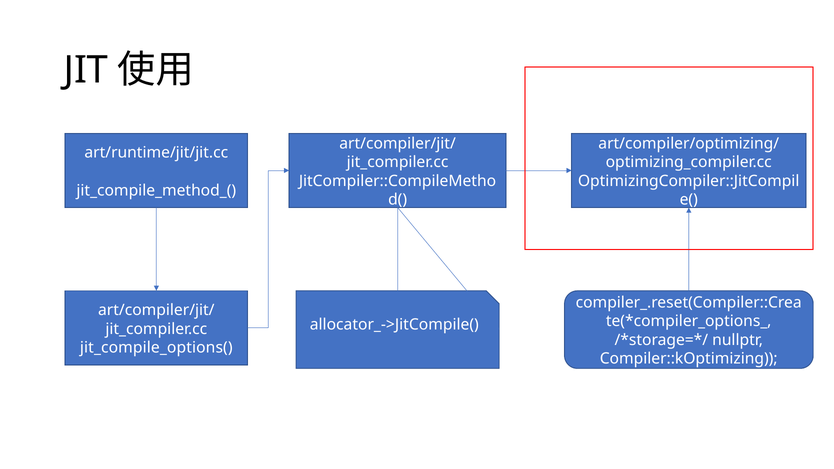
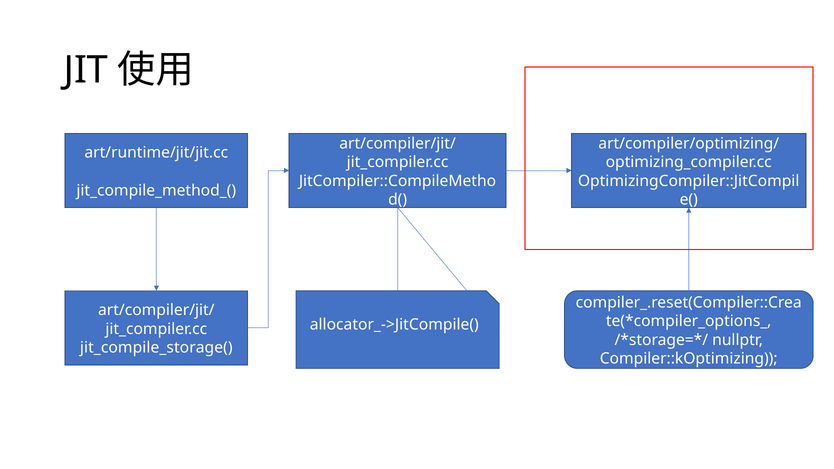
jit_compile_options(: jit_compile_options( -> jit_compile_storage( (156, 348)
